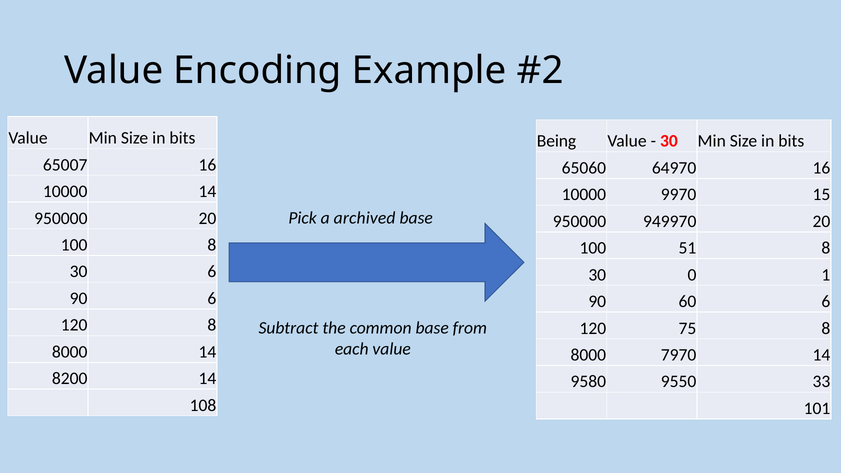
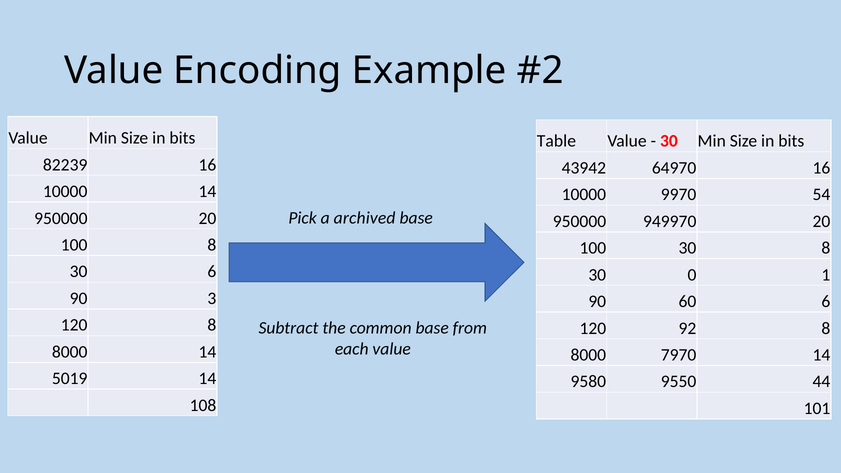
Being: Being -> Table (556, 141)
65007: 65007 -> 82239 (65, 165)
65060: 65060 -> 43942 (584, 168)
15: 15 -> 54 (821, 195)
100 51: 51 -> 30 (687, 248)
90 6: 6 -> 3 (212, 298)
75: 75 -> 92 (687, 328)
8200: 8200 -> 5019 (70, 379)
33: 33 -> 44 (821, 382)
